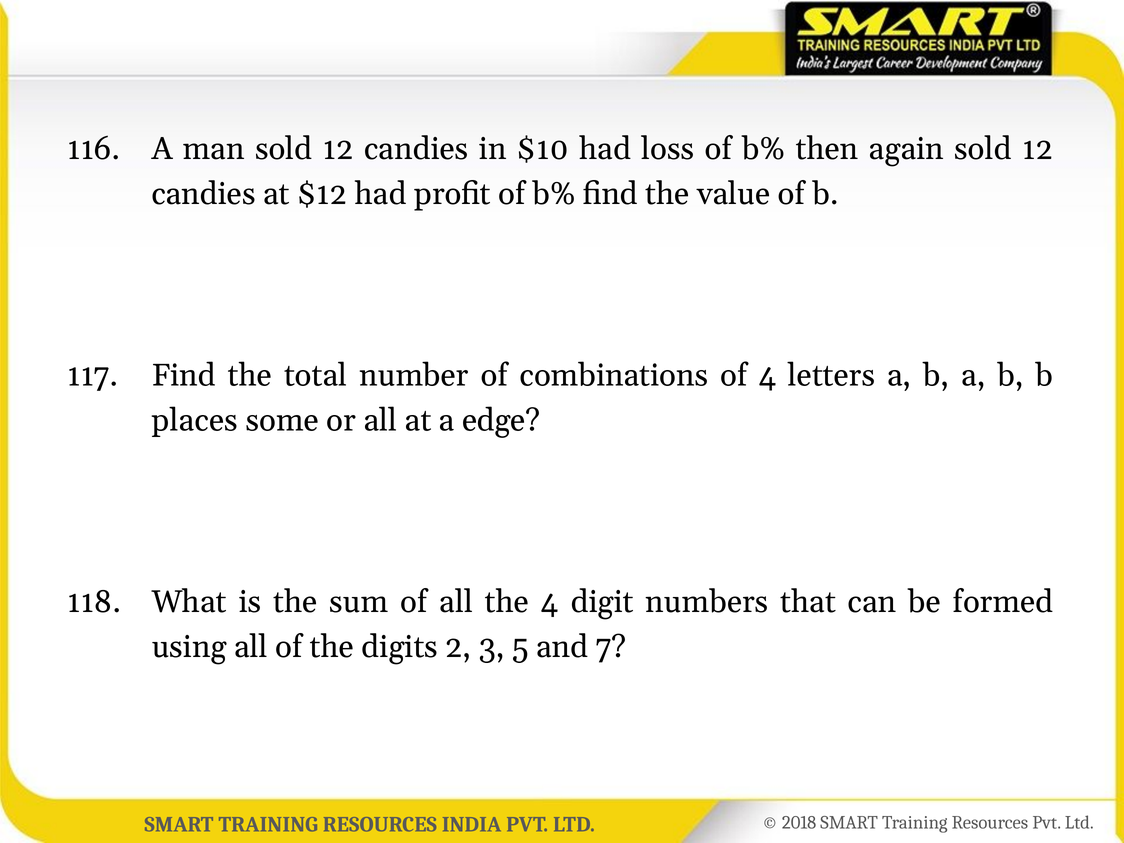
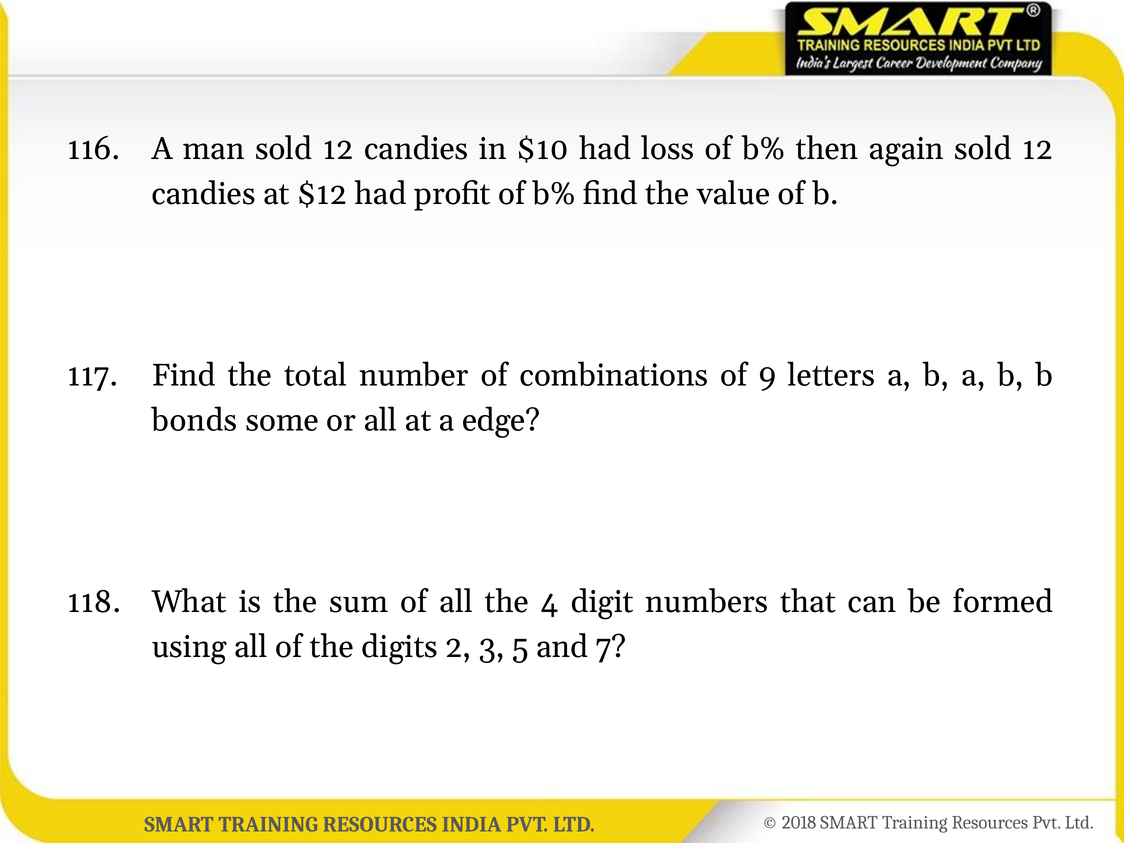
of 4: 4 -> 9 (768, 376)
places: places -> bonds (195, 421)
